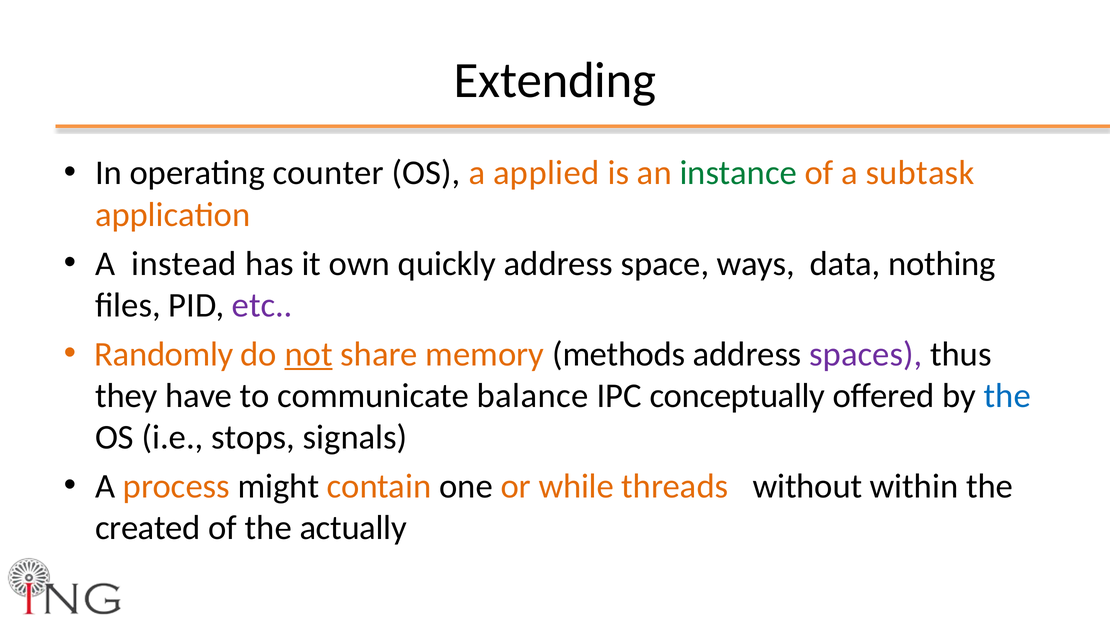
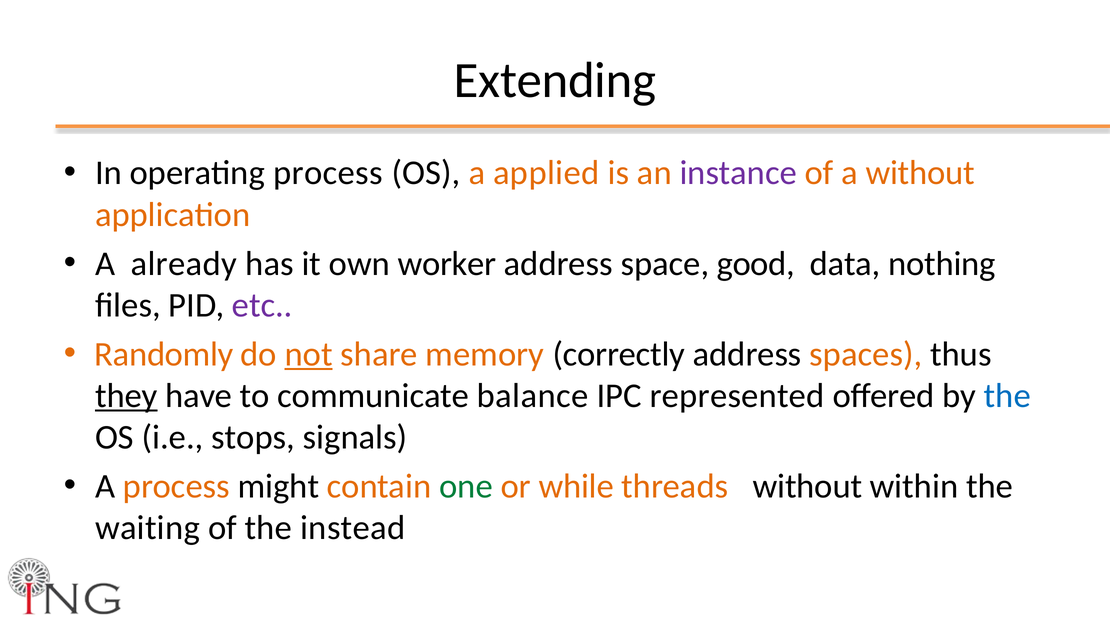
operating counter: counter -> process (328, 173)
instance colour: green -> purple (738, 173)
a subtask: subtask -> without (920, 173)
instead: instead -> already (184, 264)
quickly: quickly -> worker (447, 264)
ways: ways -> good (756, 264)
methods: methods -> correctly (619, 354)
spaces colour: purple -> orange (866, 354)
they underline: none -> present (126, 396)
conceptually: conceptually -> represented (737, 396)
one colour: black -> green (466, 487)
created: created -> waiting (148, 528)
actually: actually -> instead (353, 528)
